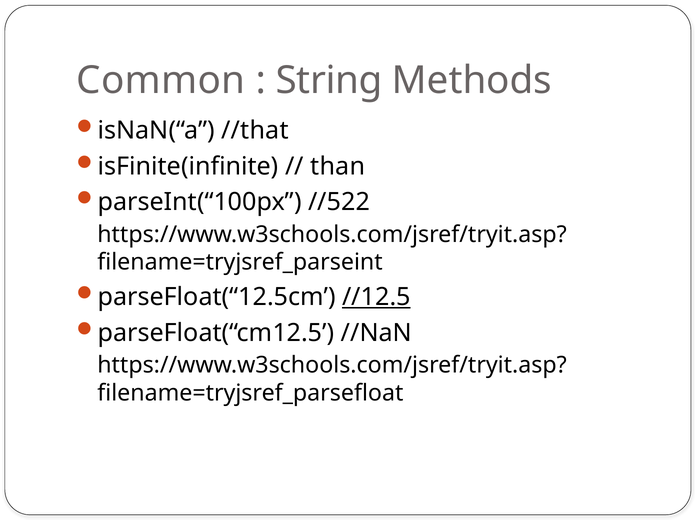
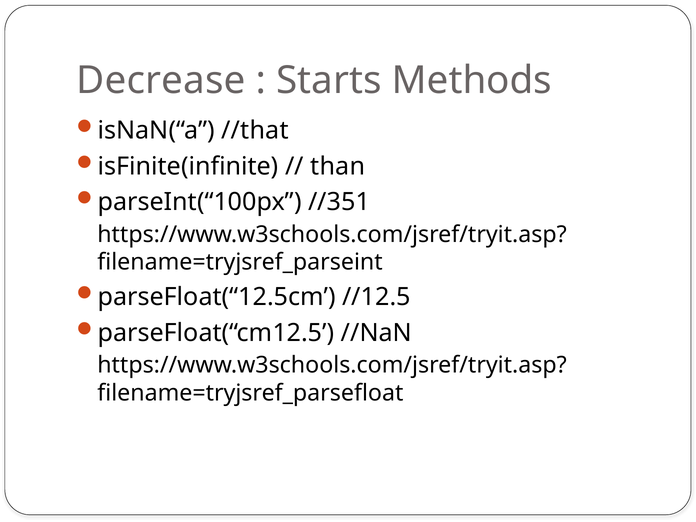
Common: Common -> Decrease (161, 80)
String: String -> Starts (329, 80)
//522: //522 -> //351 (339, 202)
//12.5 underline: present -> none (376, 297)
